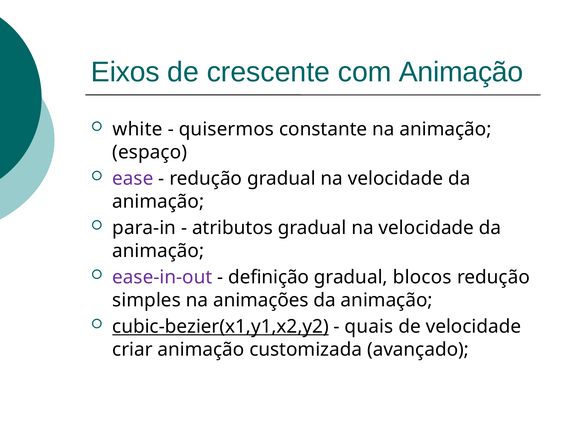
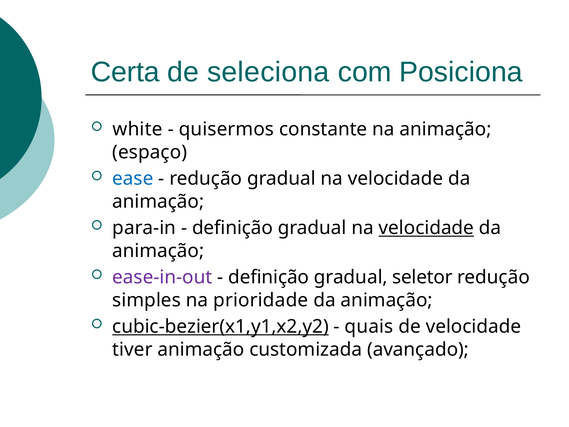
Eixos: Eixos -> Certa (125, 72)
crescente: crescente -> seleciona (268, 72)
com Animação: Animação -> Posiciona (461, 72)
ease colour: purple -> blue (133, 179)
atributos: atributos -> definição (233, 228)
velocidade underline: none -> present (426, 228)
blocos: blocos -> seletor (422, 277)
animações: animações -> prioridade (261, 300)
criar: criar -> tiver (132, 349)
